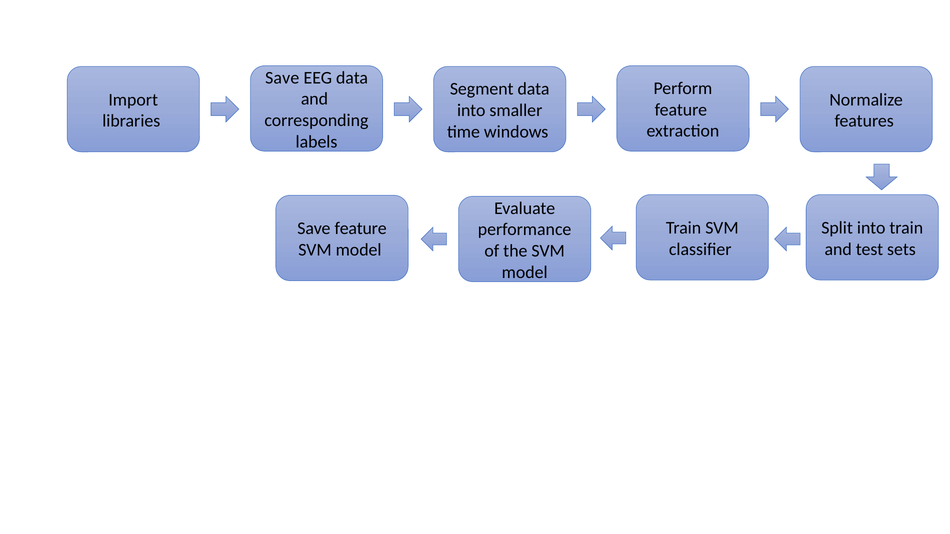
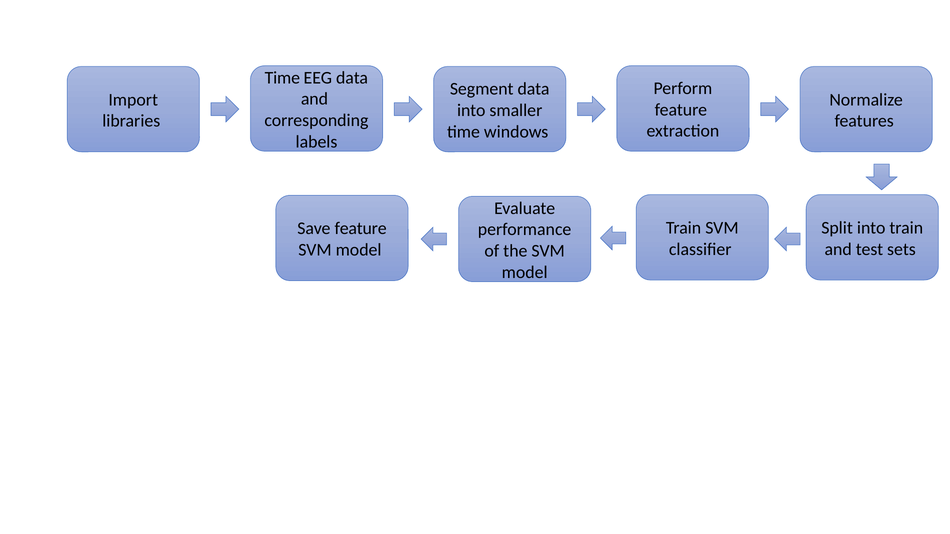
Save: Save -> Time (282, 78)
